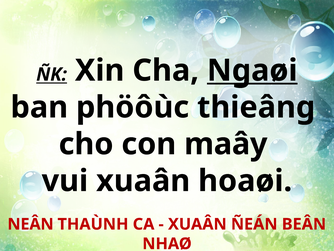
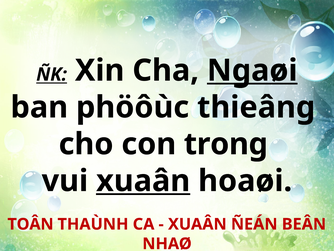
maây: maây -> trong (226, 144)
xuaân underline: none -> present (143, 181)
NEÂN: NEÂN -> TOÂN (31, 224)
